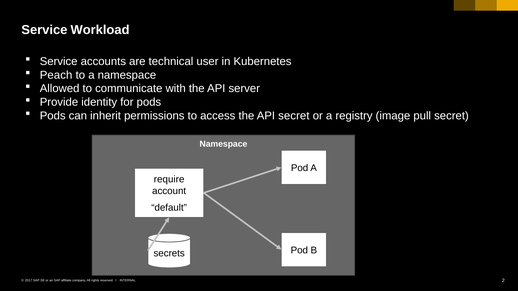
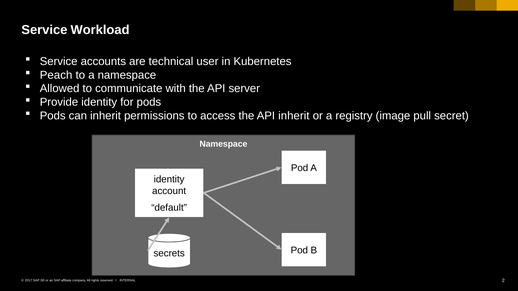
API secret: secret -> inherit (294, 116)
require: require -> identity (169, 180)
